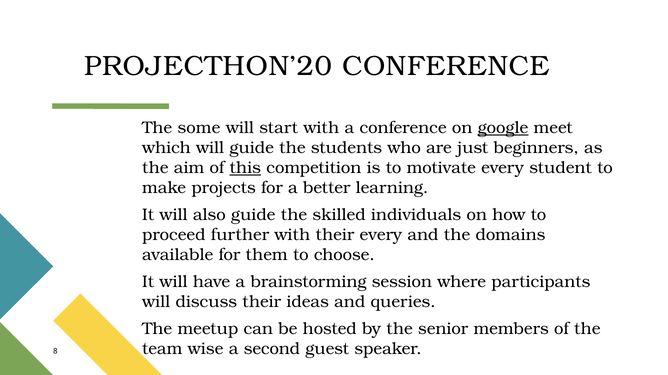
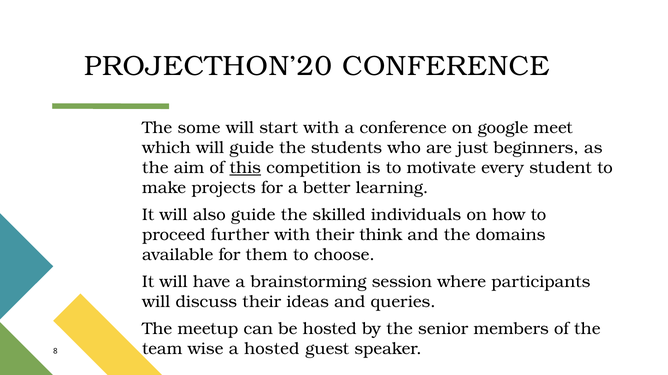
google underline: present -> none (503, 128)
their every: every -> think (381, 235)
a second: second -> hosted (272, 349)
